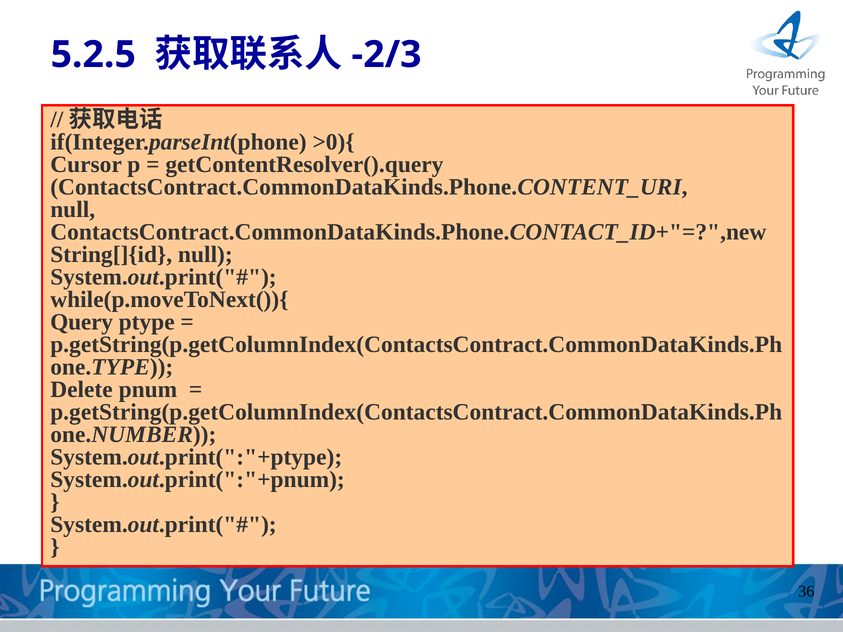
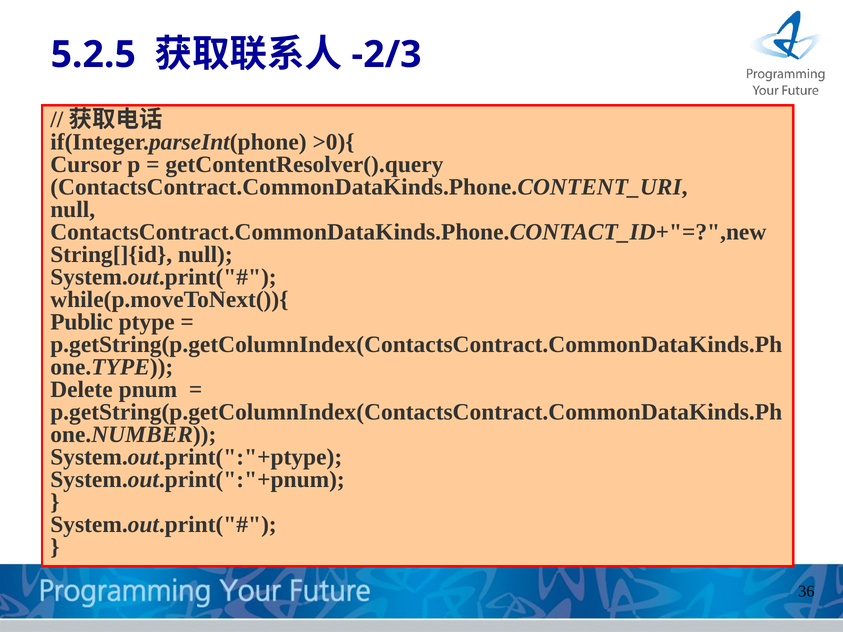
Query: Query -> Public (82, 322)
